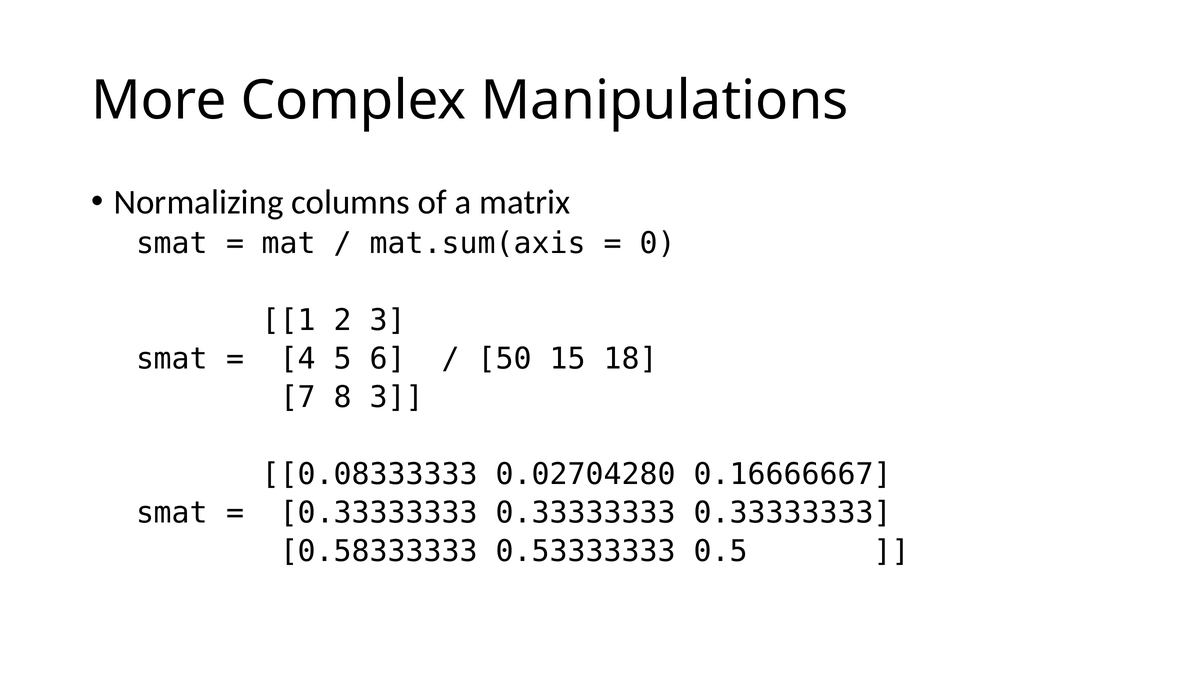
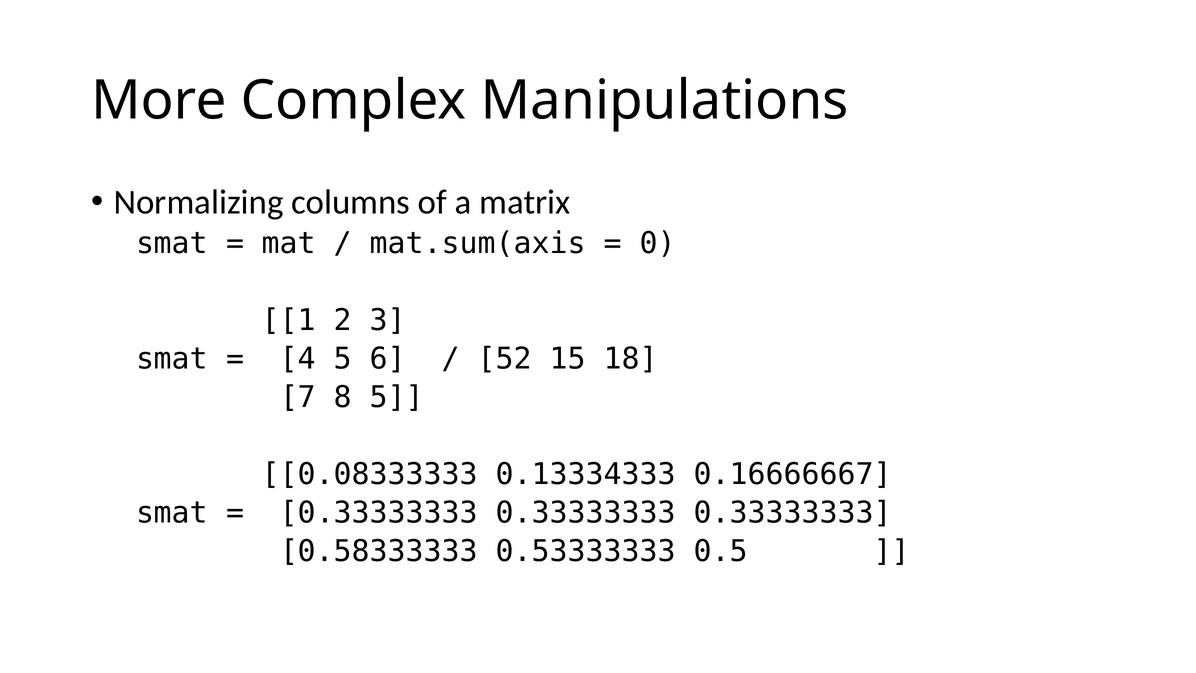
50: 50 -> 52 (505, 359)
8 3: 3 -> 5 (397, 397)
0.02704280: 0.02704280 -> 0.13334333 (586, 474)
